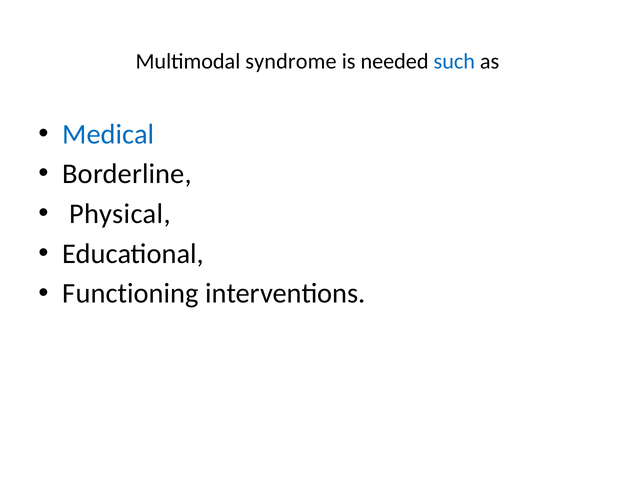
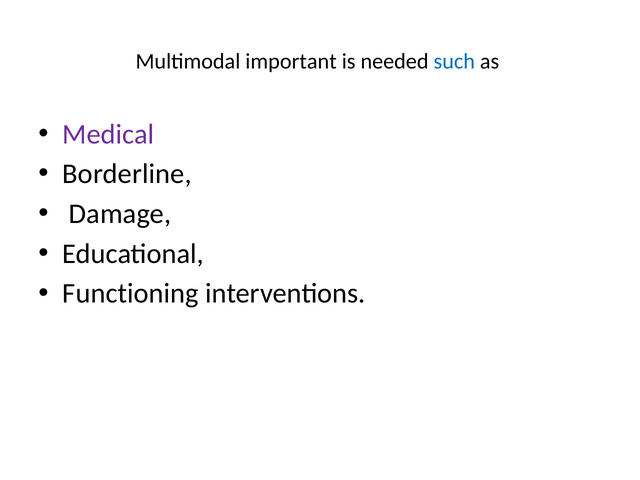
syndrome: syndrome -> important (291, 61)
Medical colour: blue -> purple (108, 134)
Physical: Physical -> Damage (120, 214)
